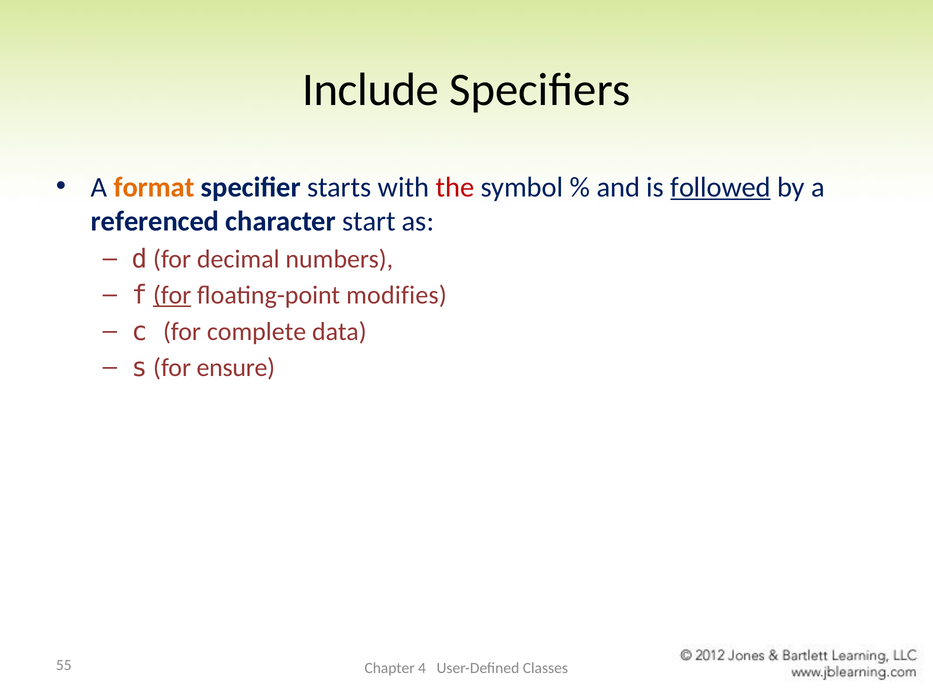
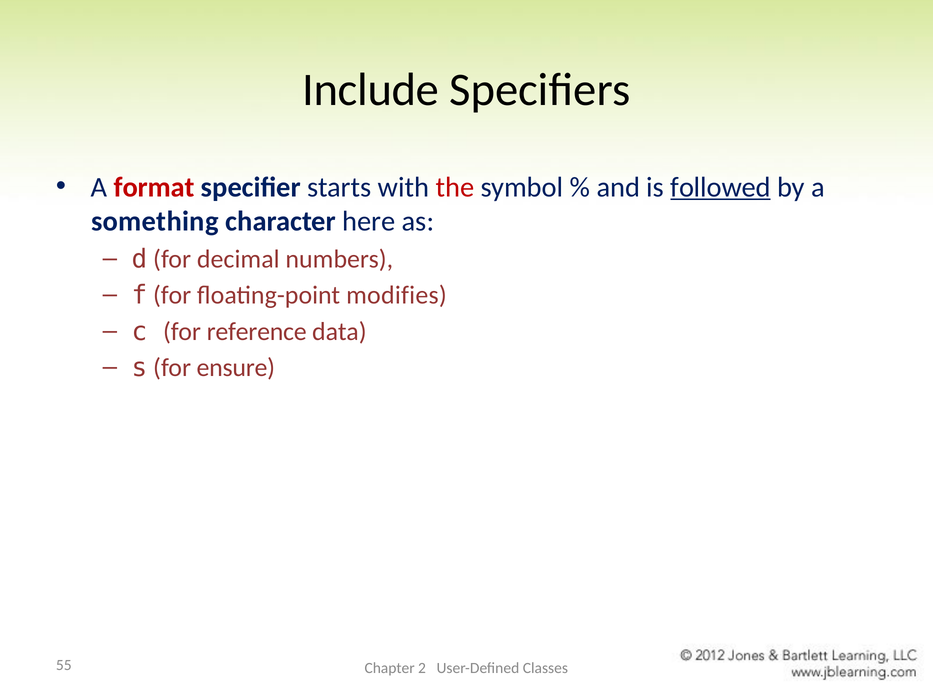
format colour: orange -> red (154, 187)
referenced: referenced -> something (155, 221)
start: start -> here (369, 221)
for underline: present -> none (172, 295)
complete: complete -> reference (257, 331)
4: 4 -> 2 (422, 668)
